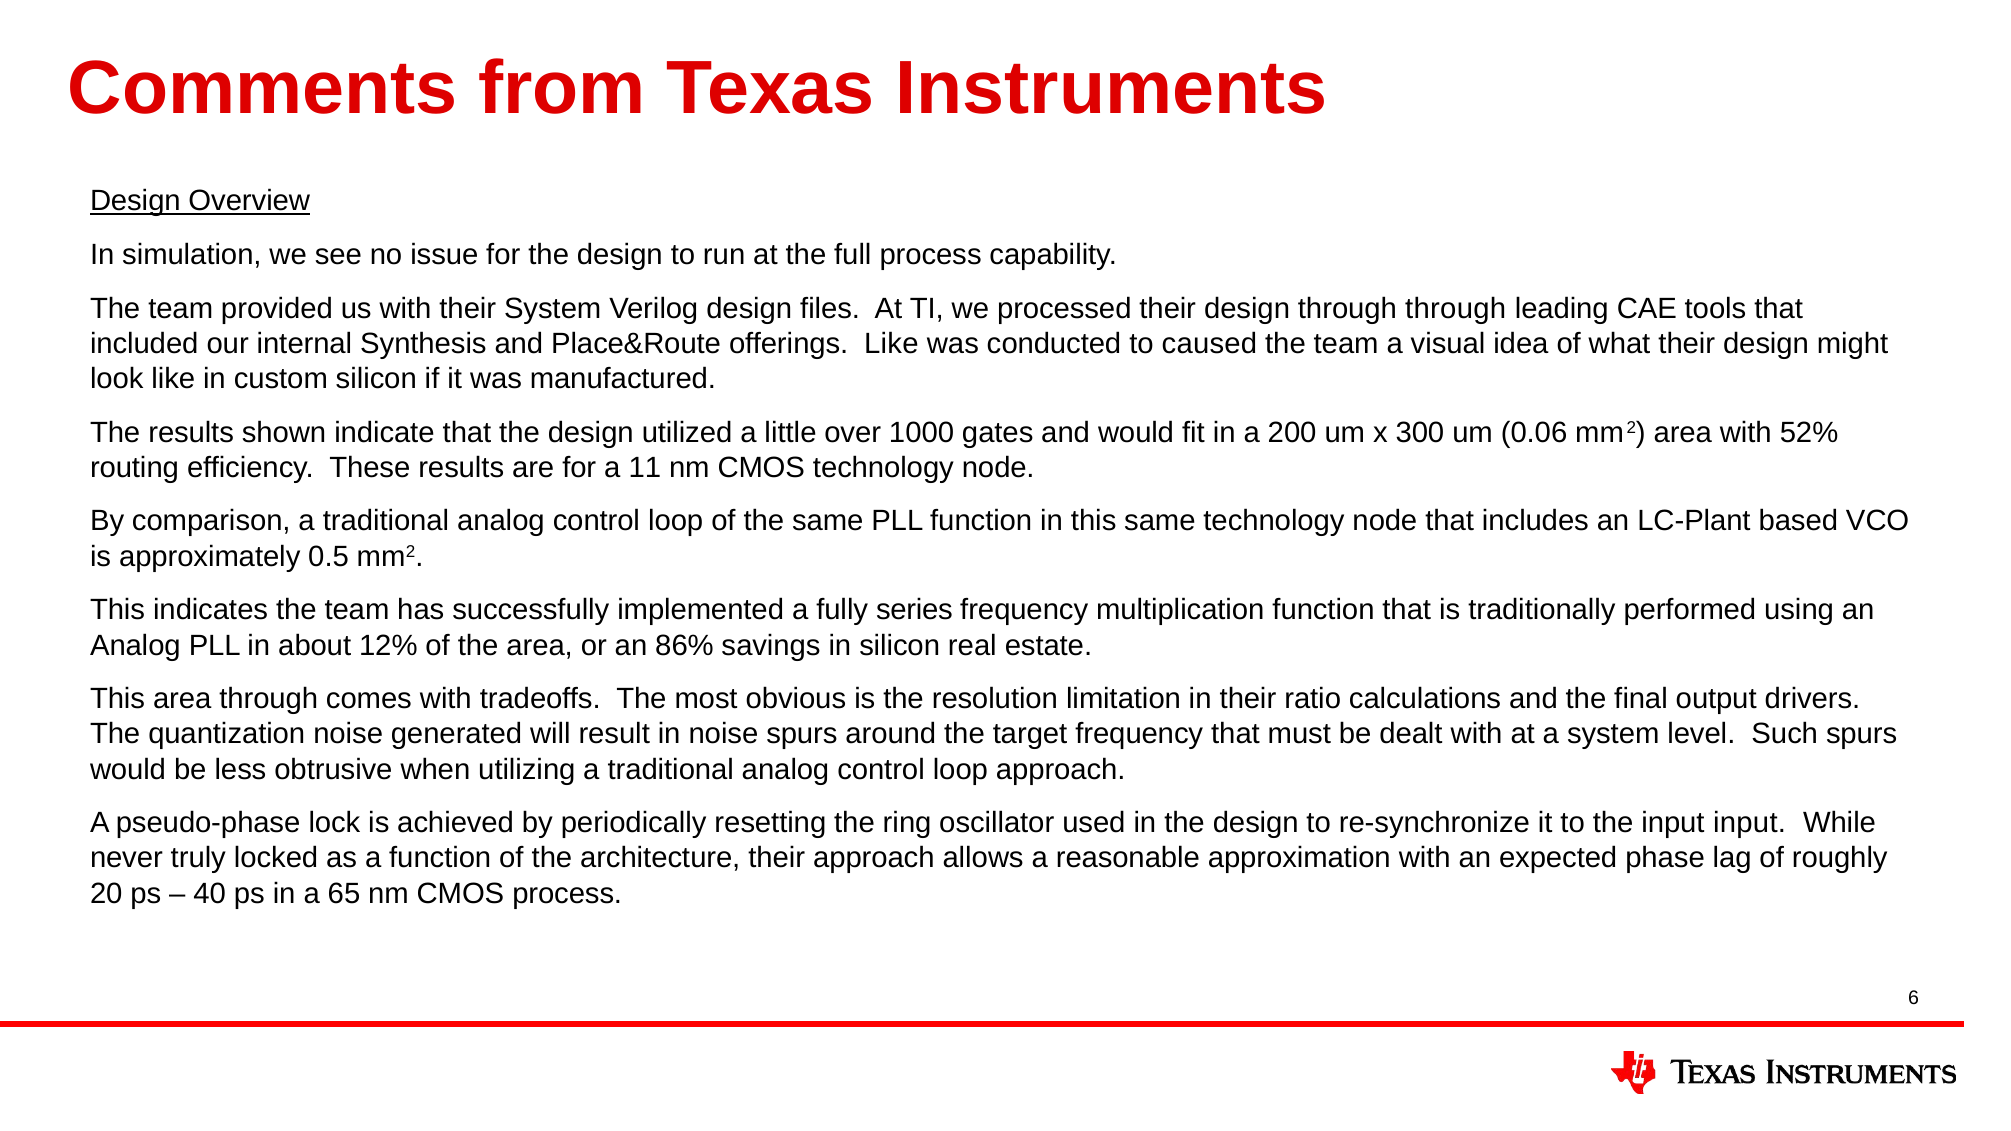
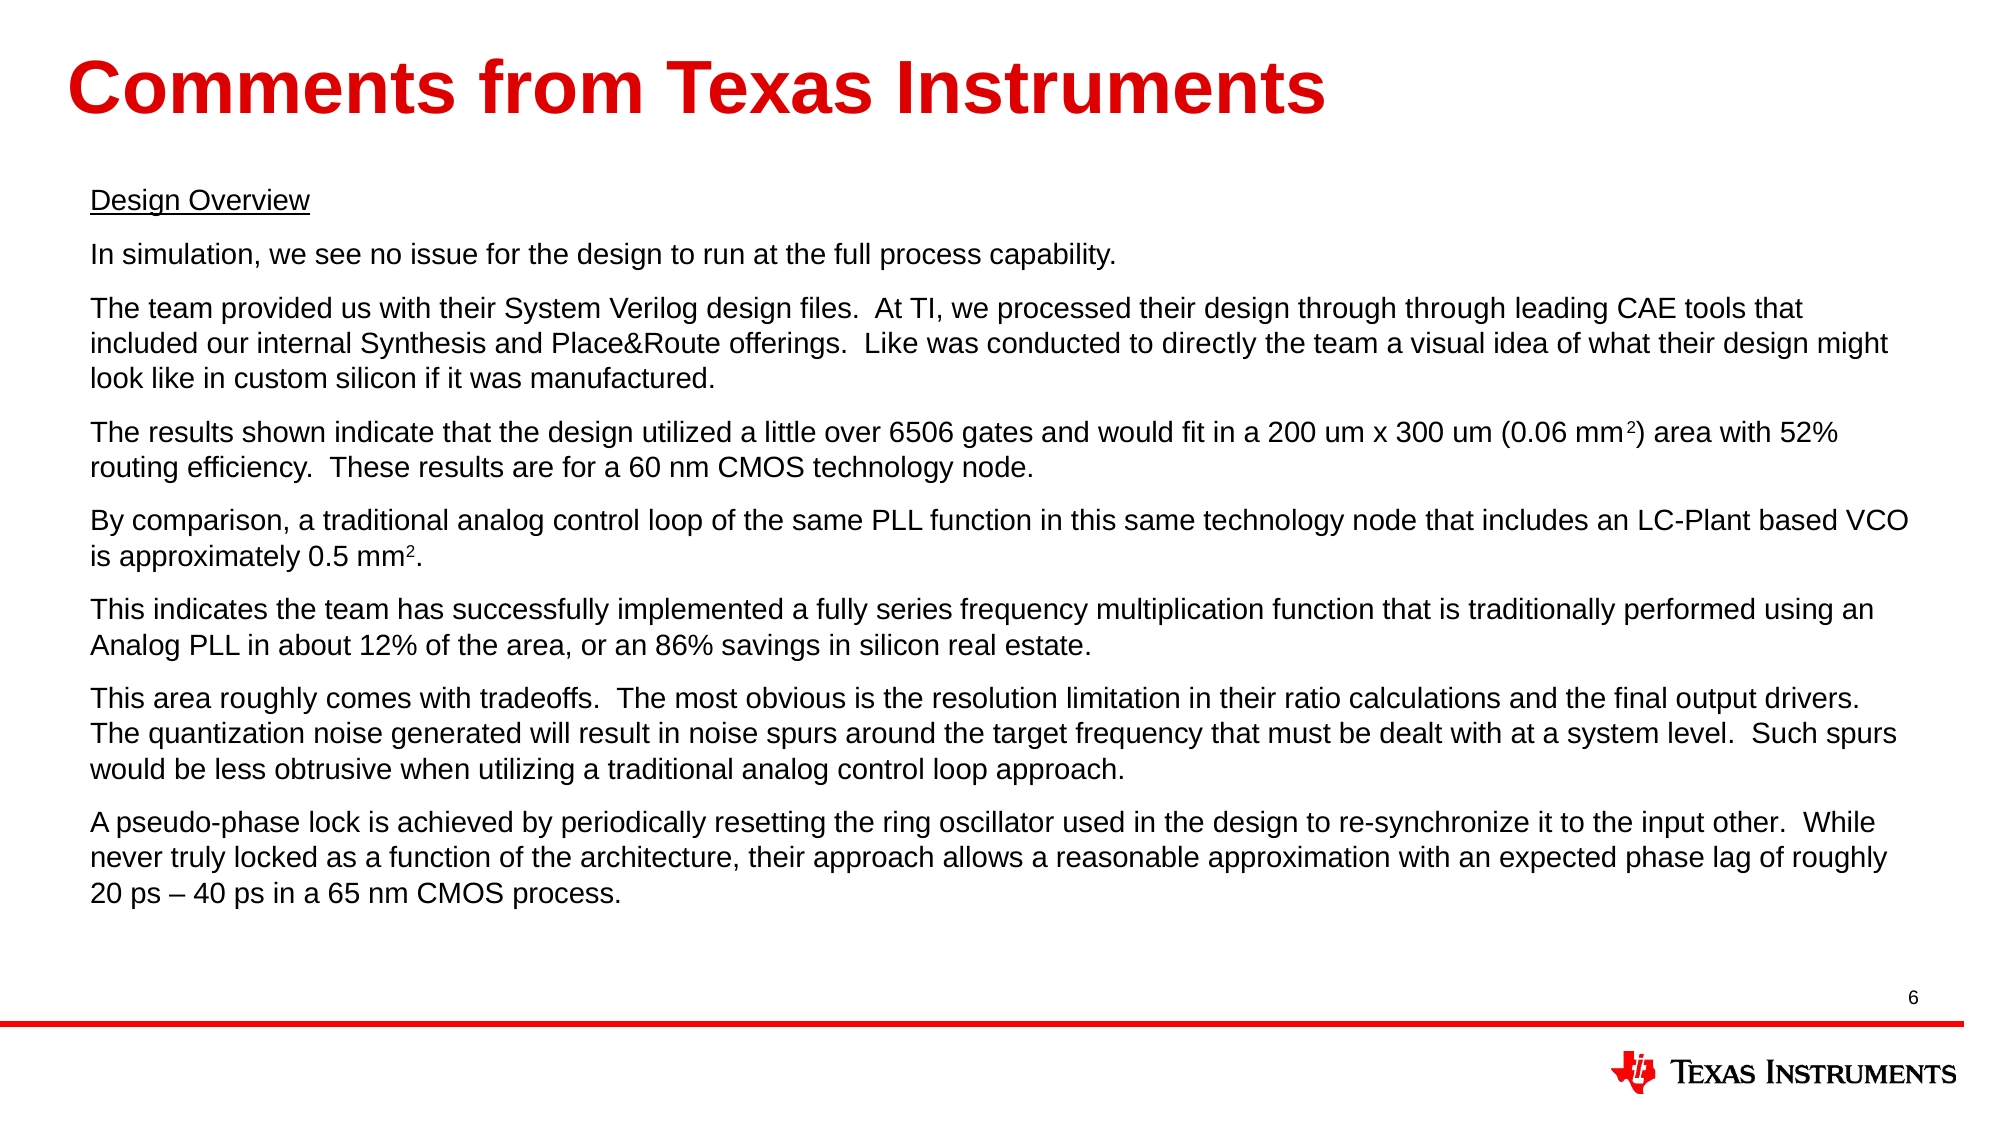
caused: caused -> directly (1209, 344)
1000: 1000 -> 6506 (922, 433)
11: 11 -> 60 (645, 468)
area through: through -> roughly (269, 699)
input input: input -> other (1750, 823)
